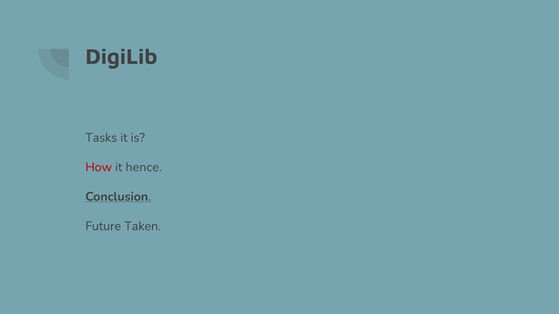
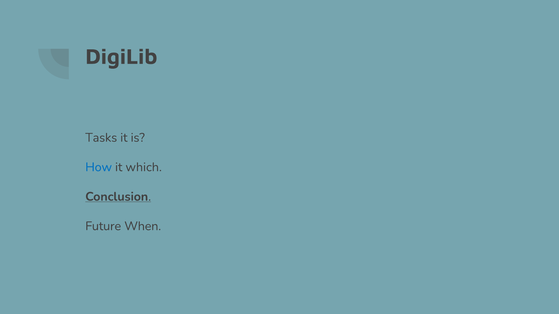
How colour: red -> blue (99, 167)
hence: hence -> which (144, 167)
Taken: Taken -> When (143, 226)
